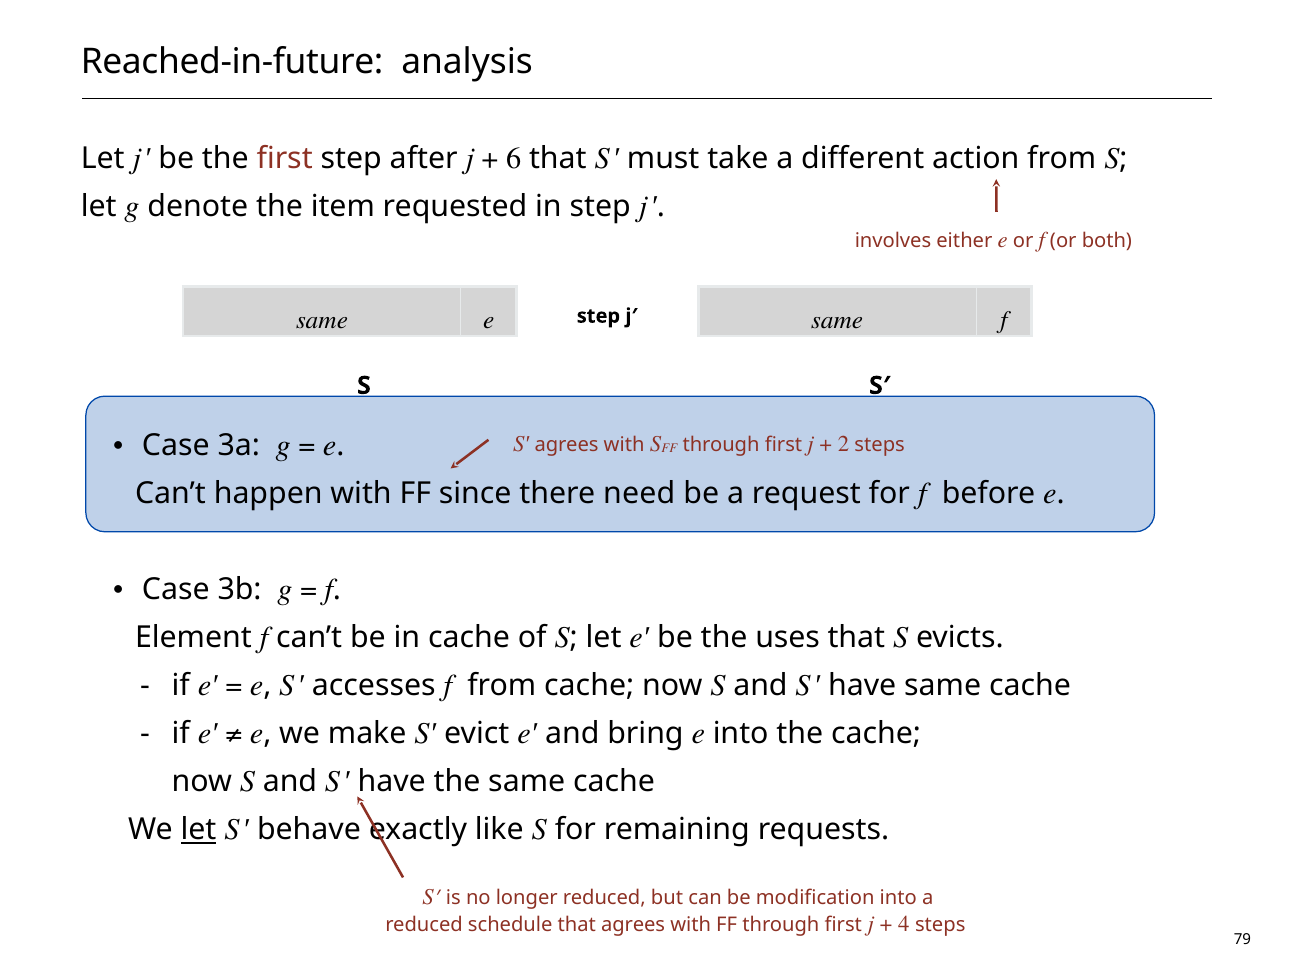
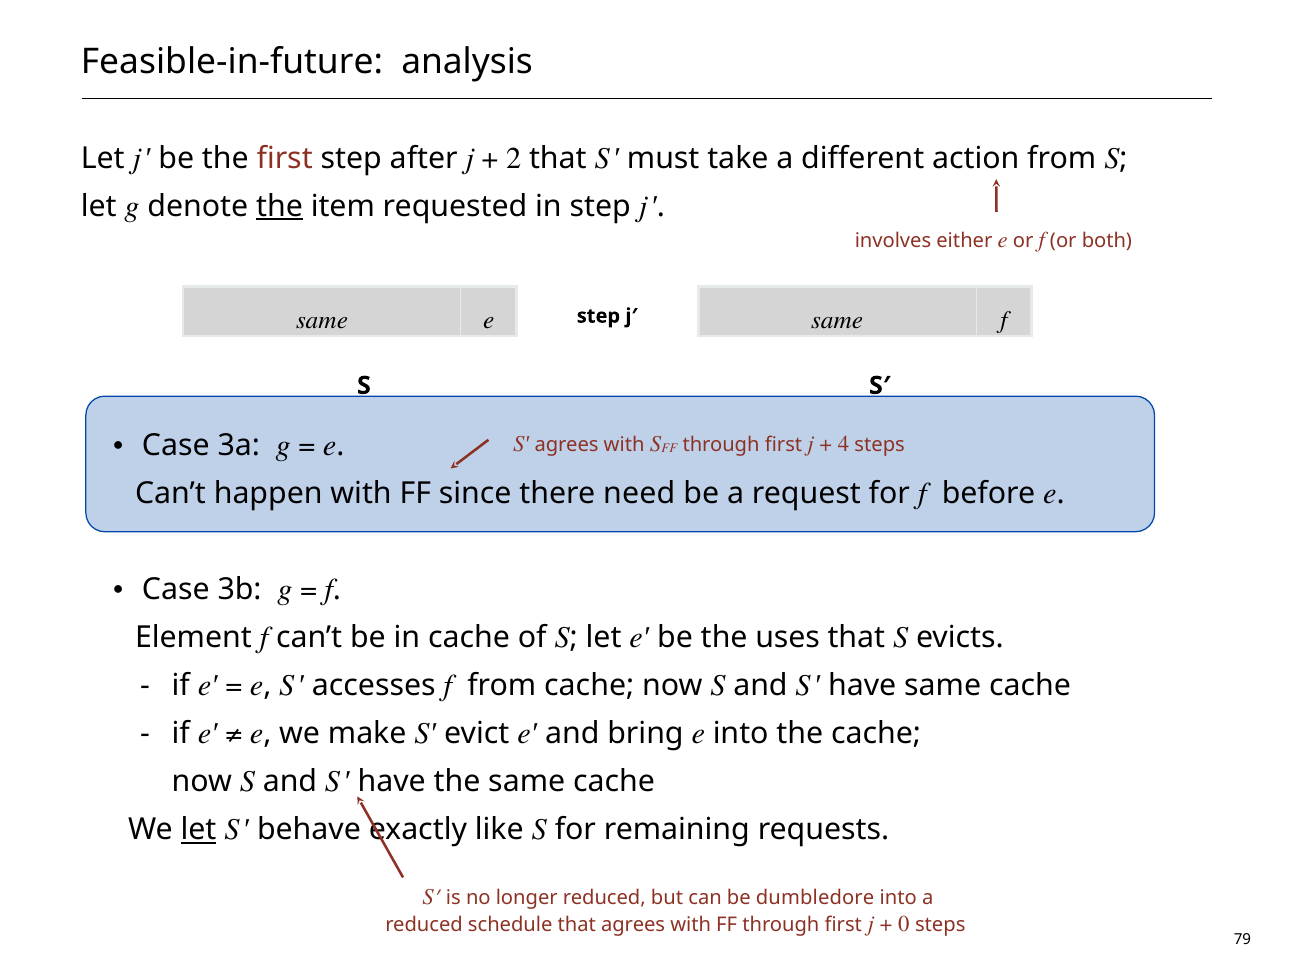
Reached-in-future: Reached-in-future -> Feasible-in-future (232, 62)
6: 6 -> 2 (514, 158)
the underline: none -> present (279, 206)
2: 2 -> 4 (844, 444)
modification: modification -> dumbledore (815, 899)
4: 4 -> 0 (904, 925)
